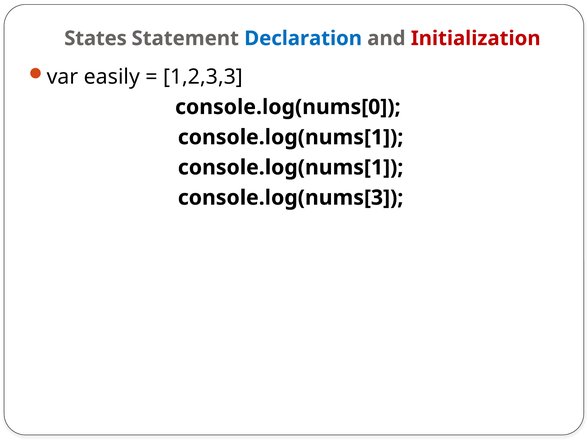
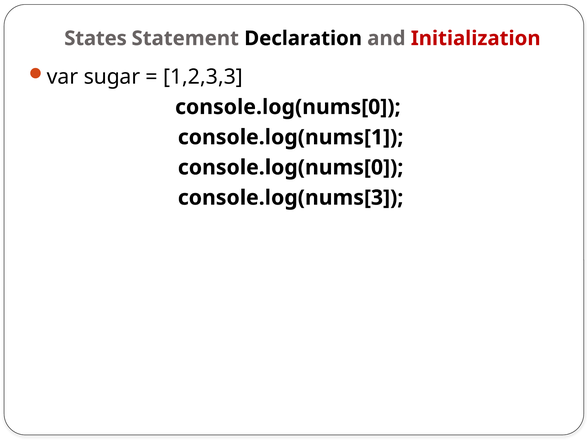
Declaration colour: blue -> black (303, 38)
easily: easily -> sugar (112, 77)
console.log(nums[1: console.log(nums[1 -> console.log(nums[0 (291, 167)
